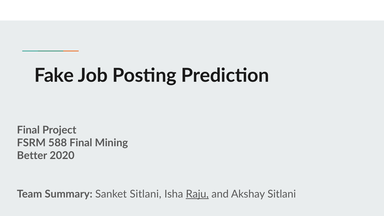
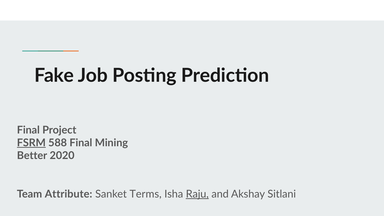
FSRM underline: none -> present (31, 143)
Summary: Summary -> Attribute (69, 194)
Sanket Sitlani: Sitlani -> Terms (146, 194)
